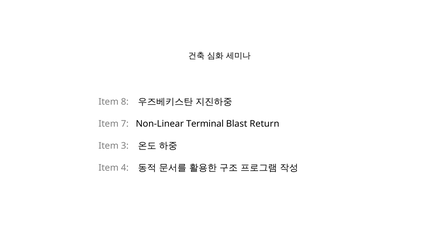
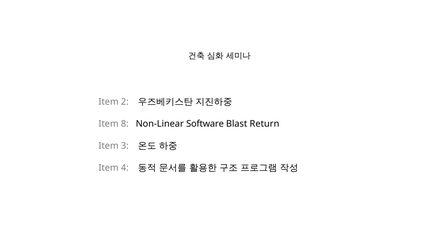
8: 8 -> 2 (125, 102)
7: 7 -> 8 (125, 124)
Terminal: Terminal -> Software (205, 124)
